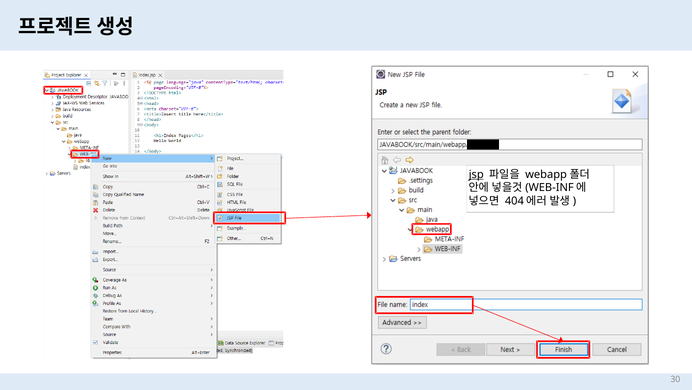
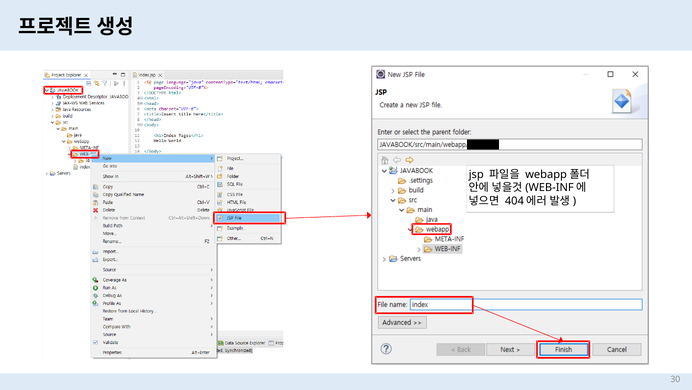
jsp underline: present -> none (476, 174)
